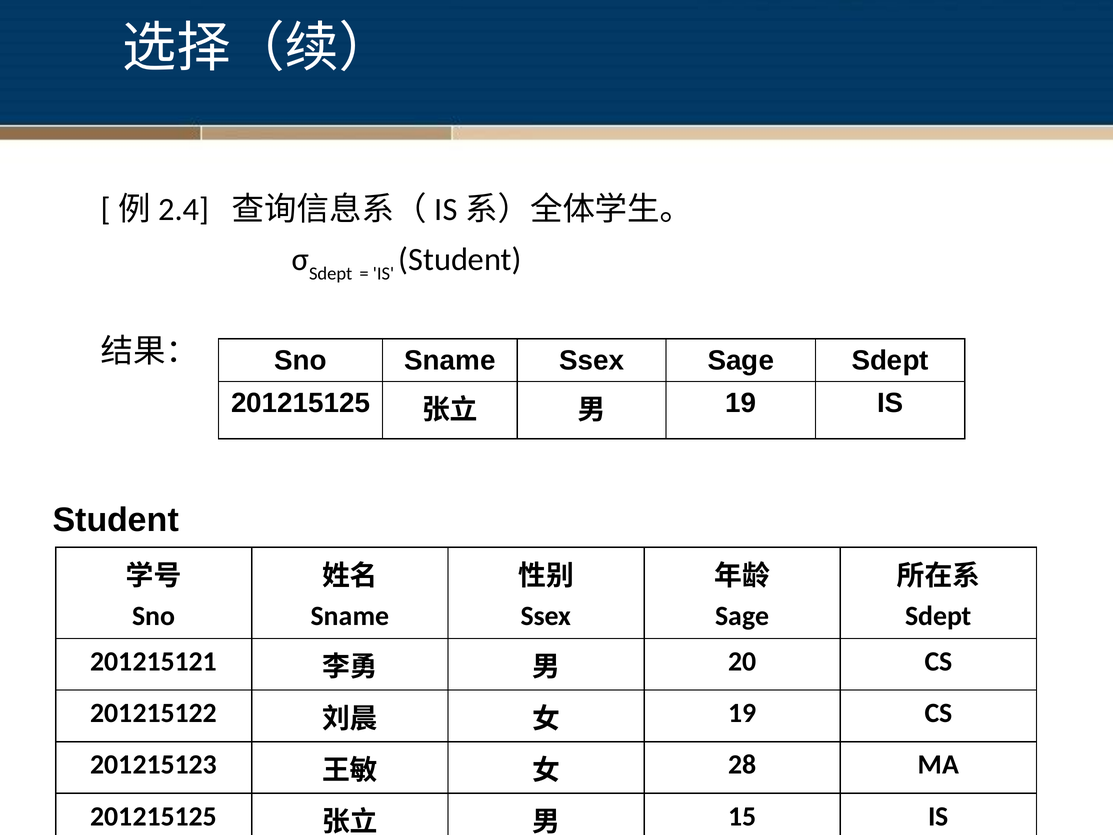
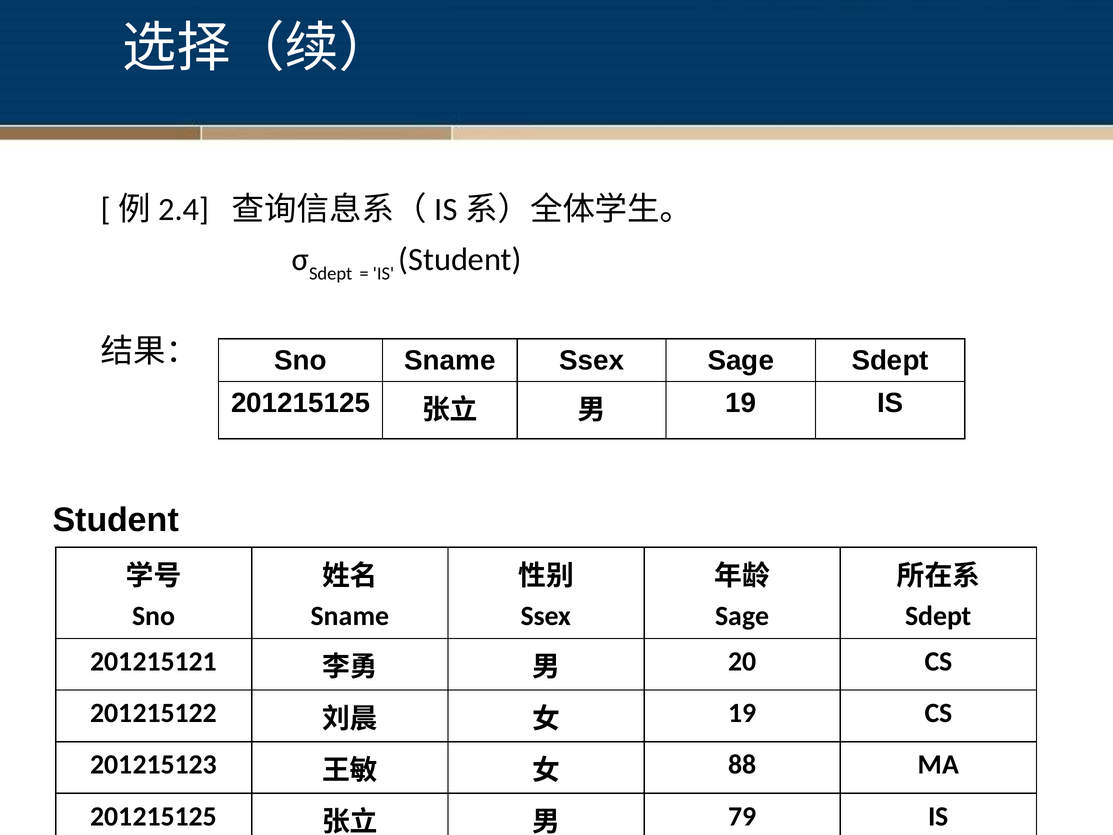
28: 28 -> 88 (742, 764)
15: 15 -> 79 (742, 816)
